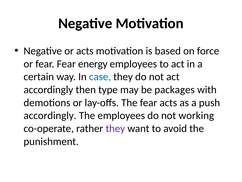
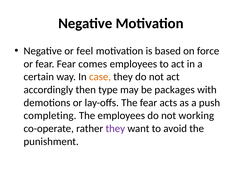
or acts: acts -> feel (85, 51)
energy: energy -> comes (93, 64)
case colour: blue -> orange (100, 77)
accordingly: accordingly -> completing (50, 115)
